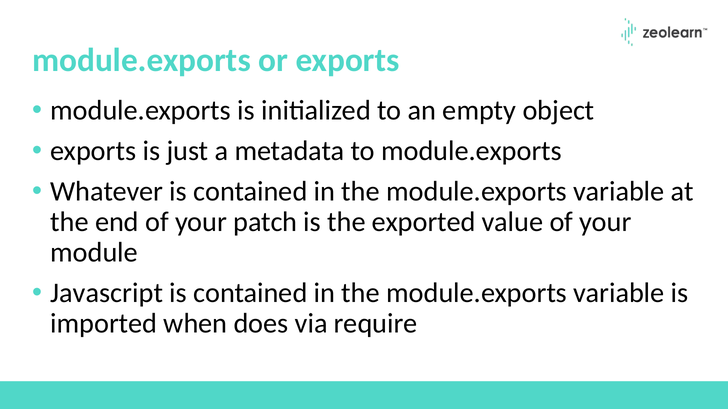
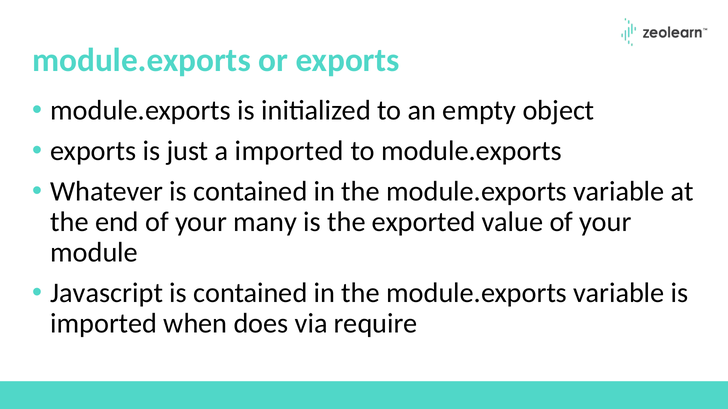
a metadata: metadata -> imported (289, 151)
patch: patch -> many (265, 222)
